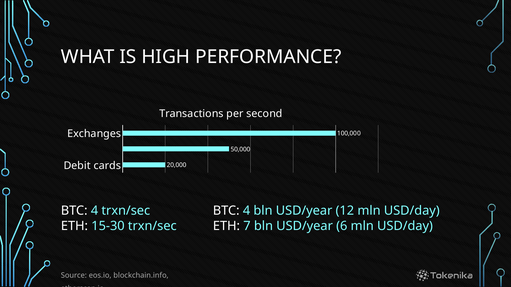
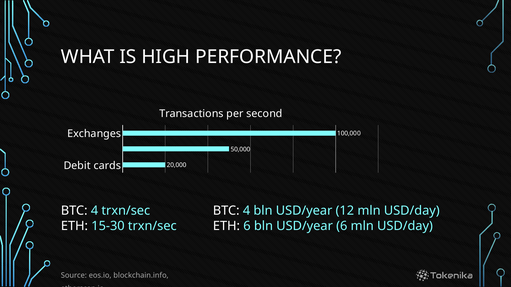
ETH 7: 7 -> 6 (247, 226)
